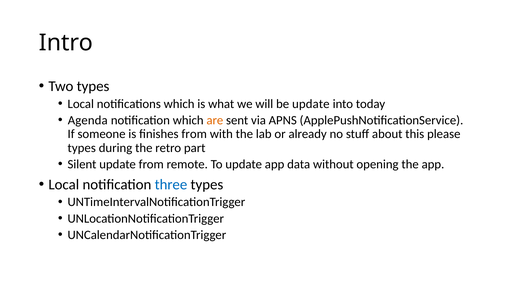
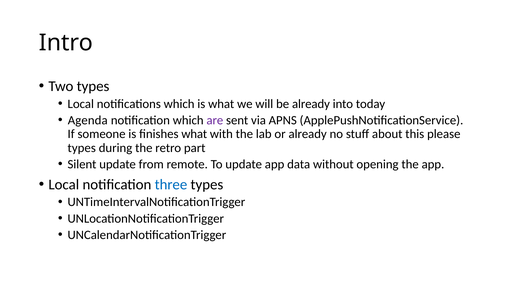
be update: update -> already (311, 104)
are colour: orange -> purple (215, 120)
finishes from: from -> what (194, 134)
